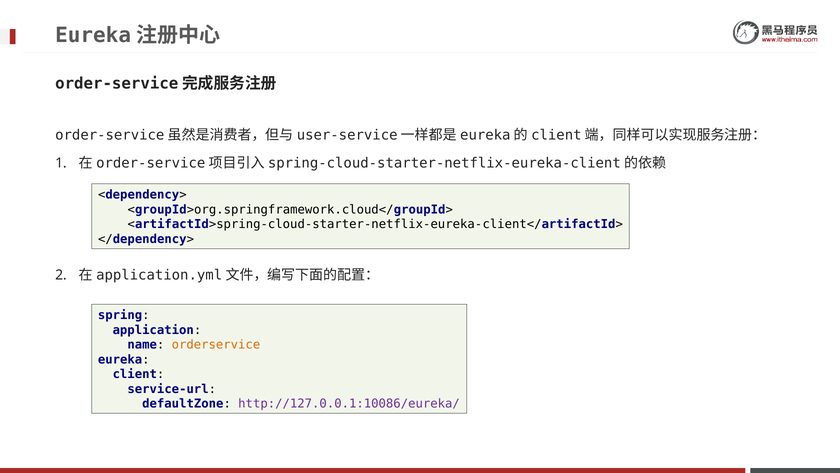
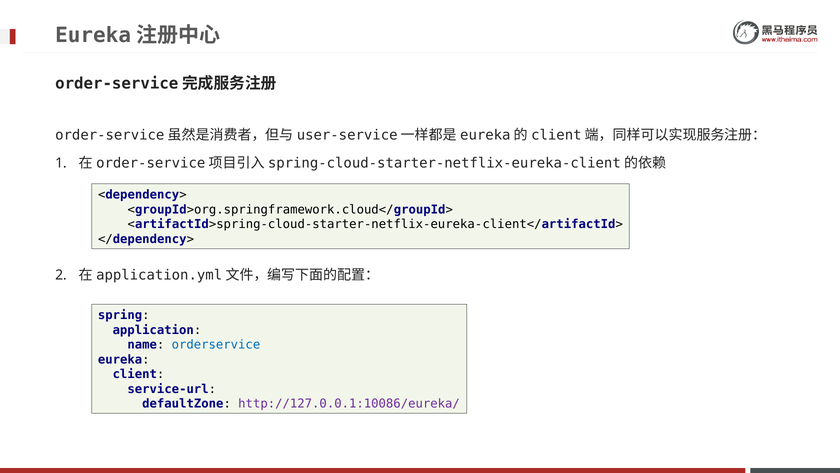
orderservice colour: orange -> blue (216, 345)
